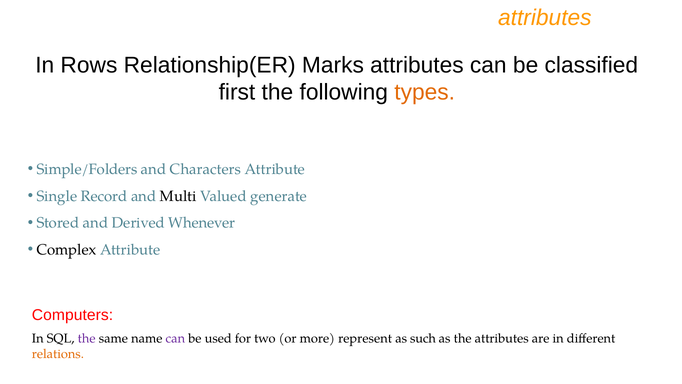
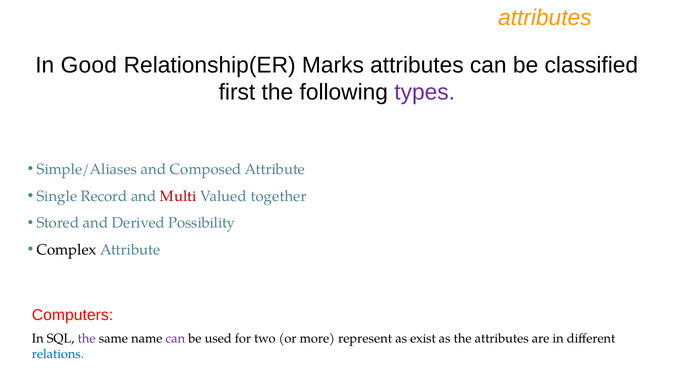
Rows: Rows -> Good (89, 65)
types colour: orange -> purple (425, 92)
Simple/Folders: Simple/Folders -> Simple/Aliases (87, 169)
Characters: Characters -> Composed (206, 169)
Multi colour: black -> red (178, 196)
generate: generate -> together (279, 196)
Whenever: Whenever -> Possibility (202, 223)
such: such -> exist (423, 338)
relations colour: orange -> blue (58, 354)
